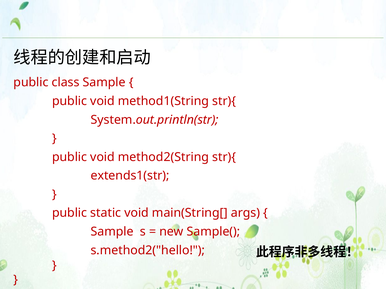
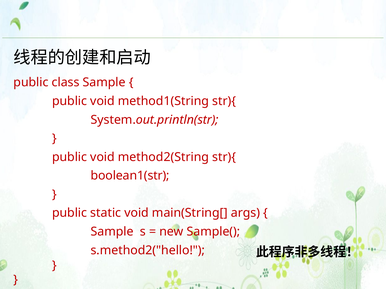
extends1(str: extends1(str -> boolean1(str (130, 176)
